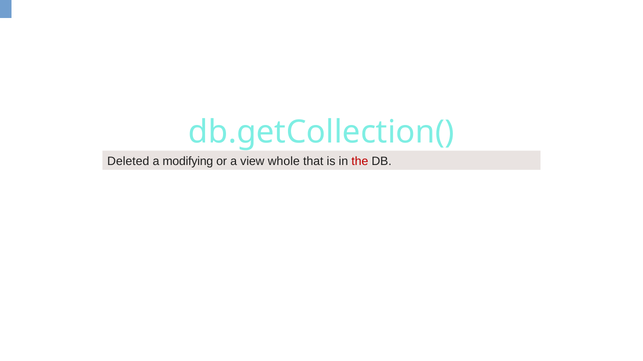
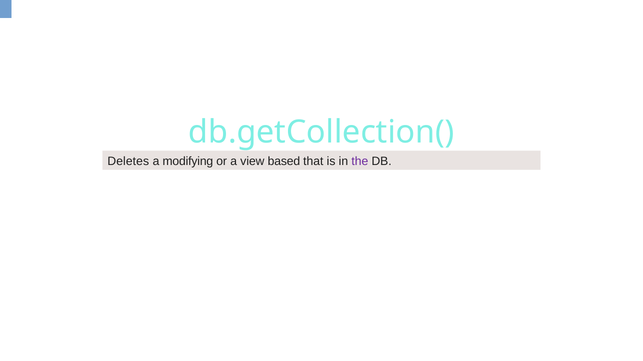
Deleted: Deleted -> Deletes (128, 161)
whole: whole -> based (284, 161)
the colour: red -> purple (360, 161)
